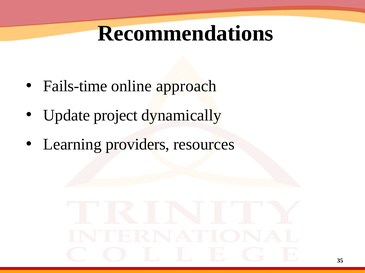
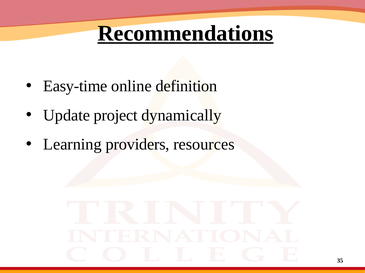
Recommendations underline: none -> present (185, 33)
Fails-time: Fails-time -> Easy-time (75, 86)
approach: approach -> definition (186, 86)
